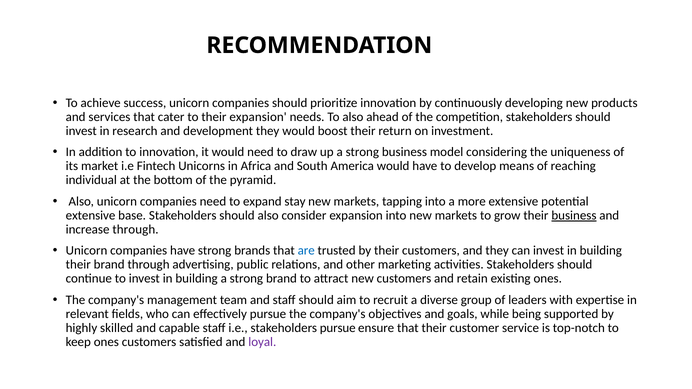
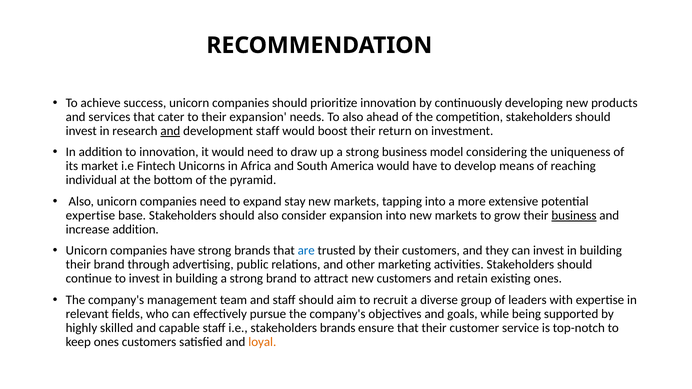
and underline: none -> present (170, 131)
development they: they -> staff (268, 131)
extensive: extensive -> expertise (90, 215)
increase through: through -> addition (136, 229)
stakeholders pursue: pursue -> brands (338, 328)
loyal colour: purple -> orange (262, 342)
